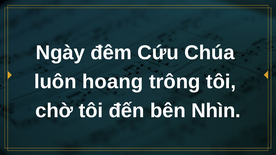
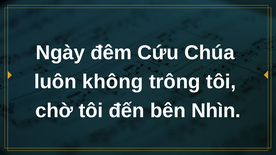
hoang: hoang -> không (113, 82)
